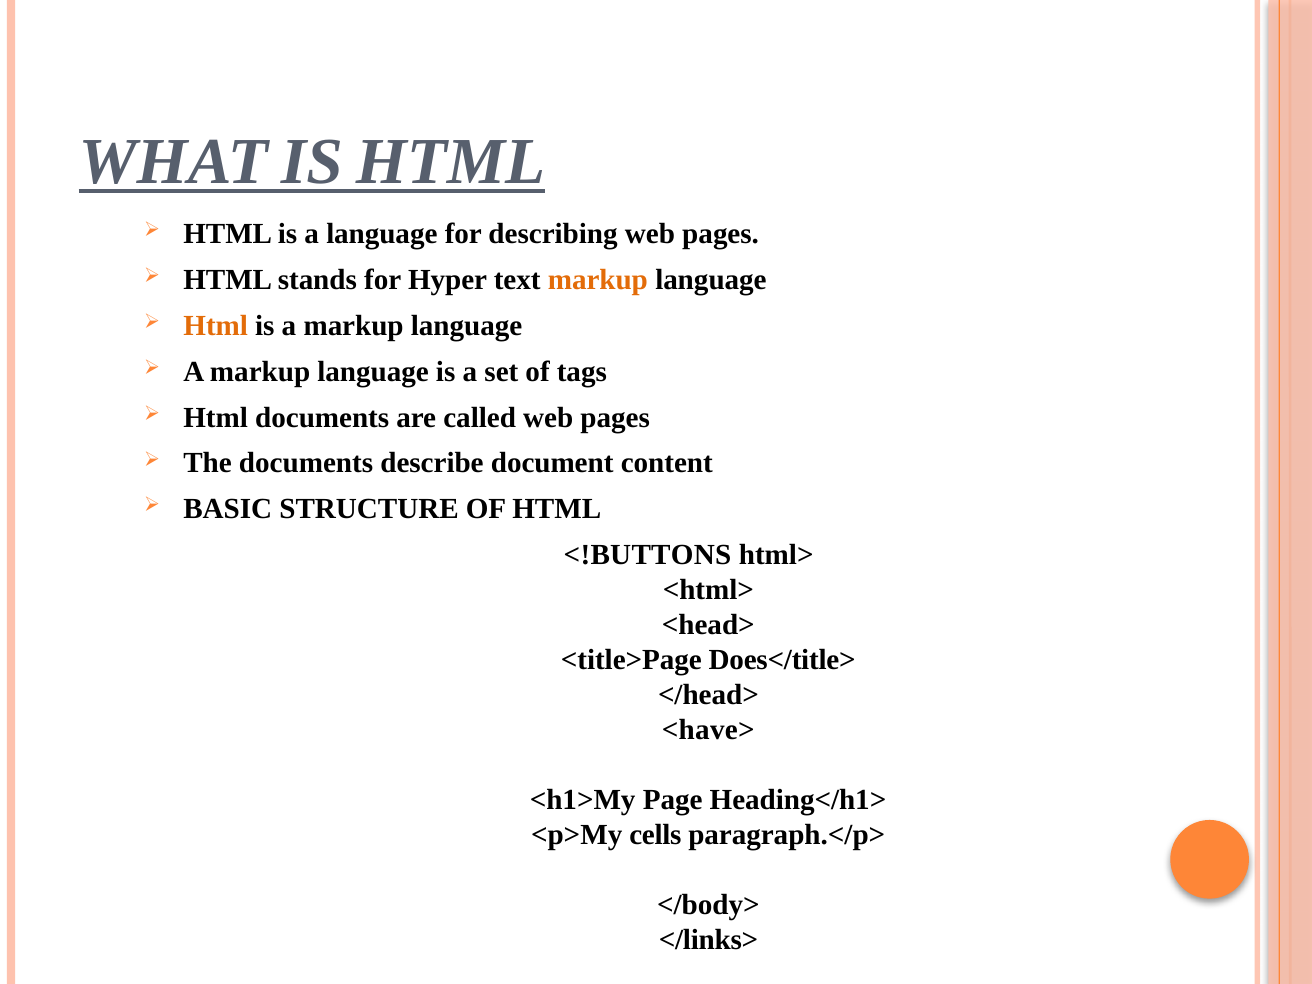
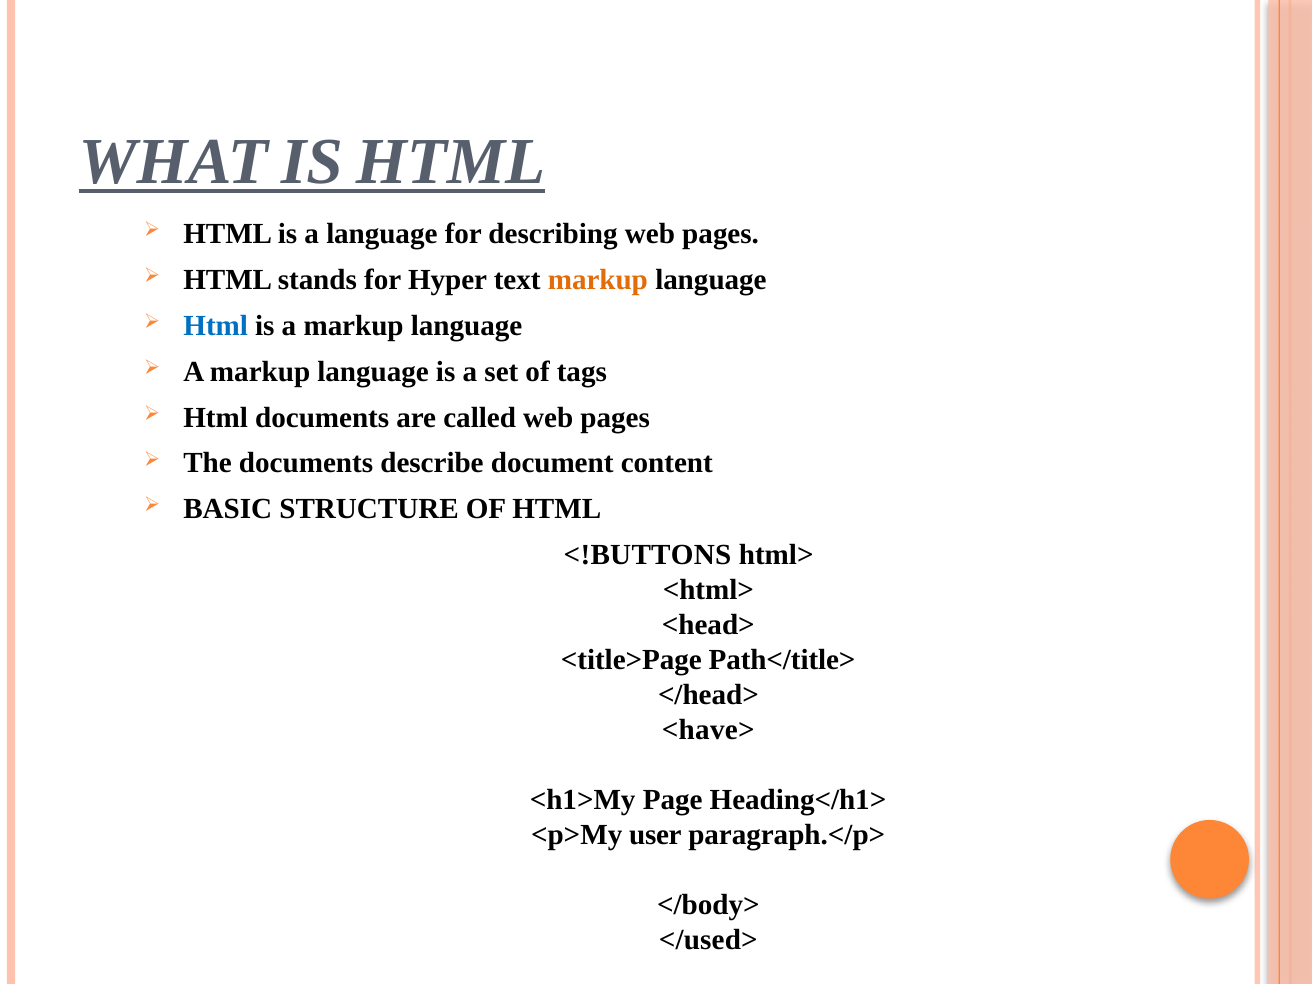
Html colour: orange -> blue (216, 326)
Does</title>: Does</title> -> Path</title> (782, 660)
cells: cells -> user (655, 835)
</links>: </links> -> </used> (708, 940)
